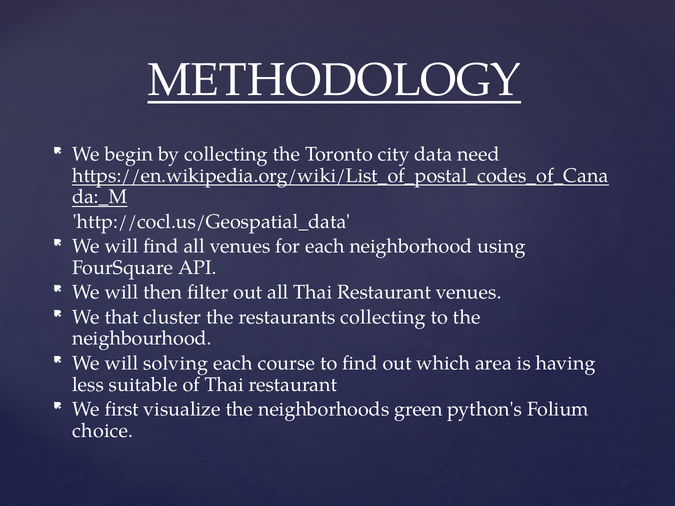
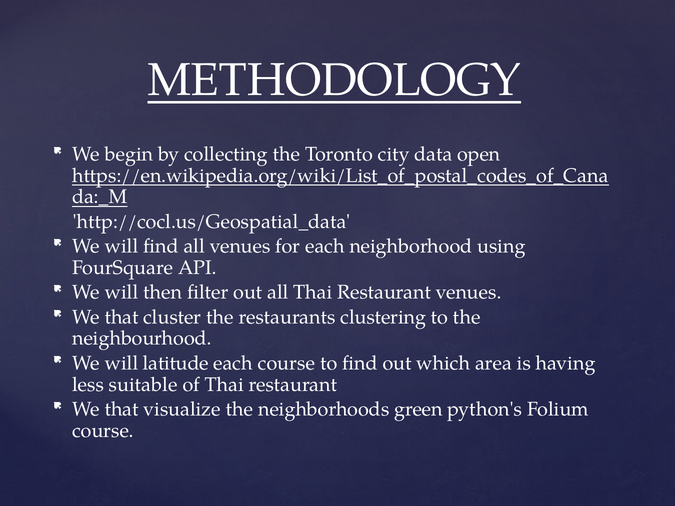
need: need -> open (479, 154)
restaurants collecting: collecting -> clustering (383, 317)
solving: solving -> latitude (176, 363)
first: first -> that (122, 410)
choice: choice -> course (103, 431)
